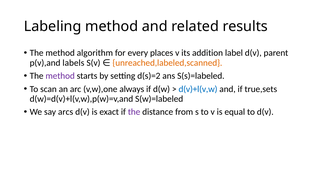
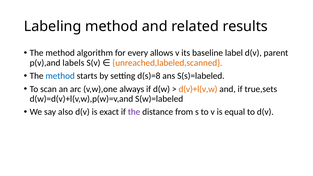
places: places -> allows (162, 53)
addition: addition -> baseline (208, 53)
method colour: purple -> blue (60, 76)
d(s)=2: d(s)=2 -> d(s)=8 (149, 76)
d(v)+l(v,w colour: blue -> orange (198, 89)
arcs: arcs -> also (66, 112)
